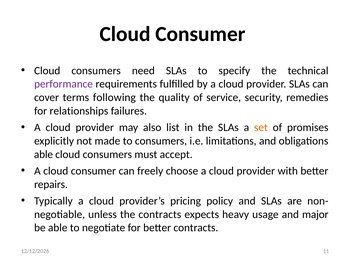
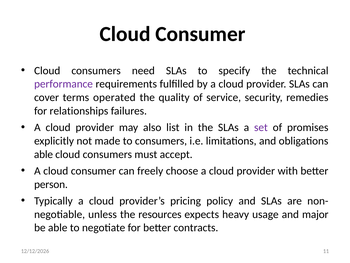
following: following -> operated (114, 97)
set colour: orange -> purple (261, 127)
repairs: repairs -> person (51, 184)
the contracts: contracts -> resources (160, 214)
